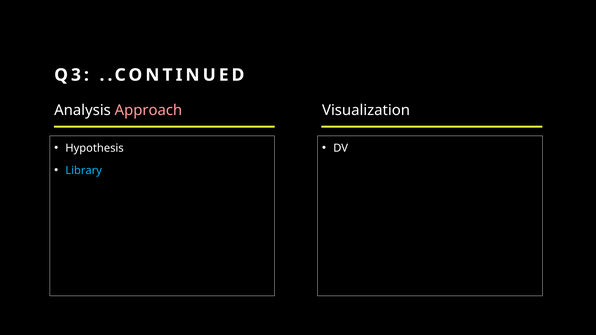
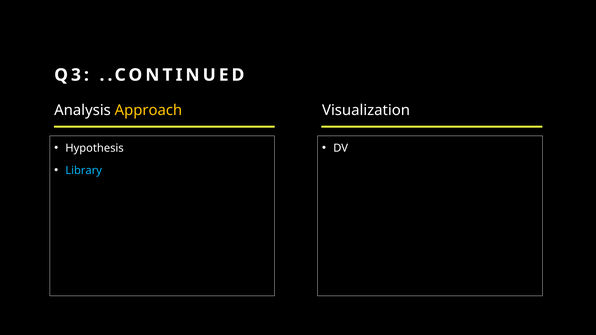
Approach colour: pink -> yellow (148, 110)
